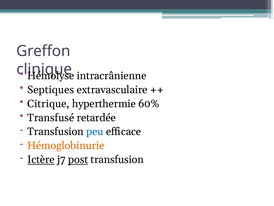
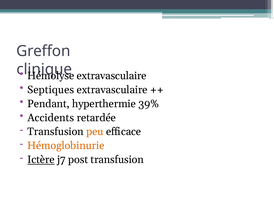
intracrânienne: intracrânienne -> extravasculaire (112, 76)
Citrique: Citrique -> Pendant (48, 103)
60%: 60% -> 39% (149, 103)
Transfusé: Transfusé -> Accidents (51, 117)
peu colour: blue -> orange (95, 131)
post underline: present -> none (78, 159)
